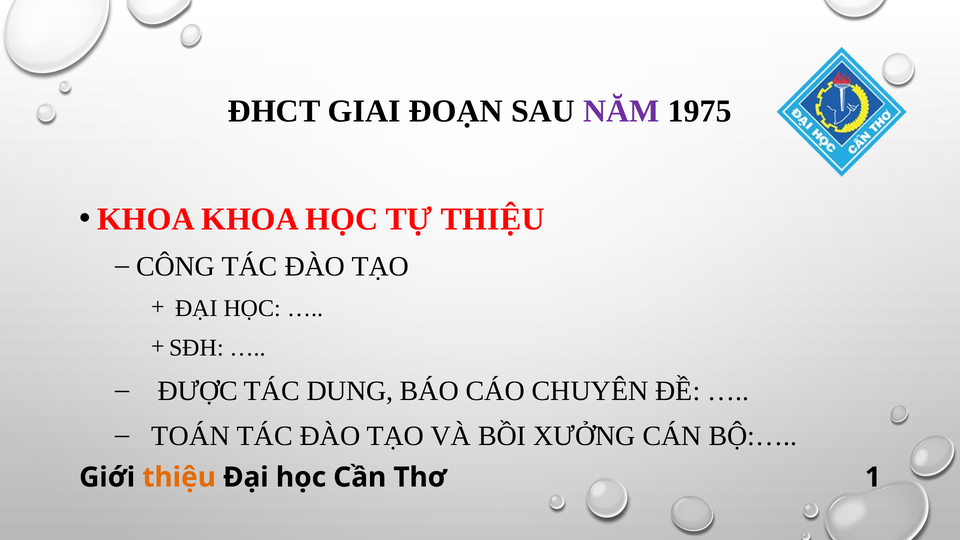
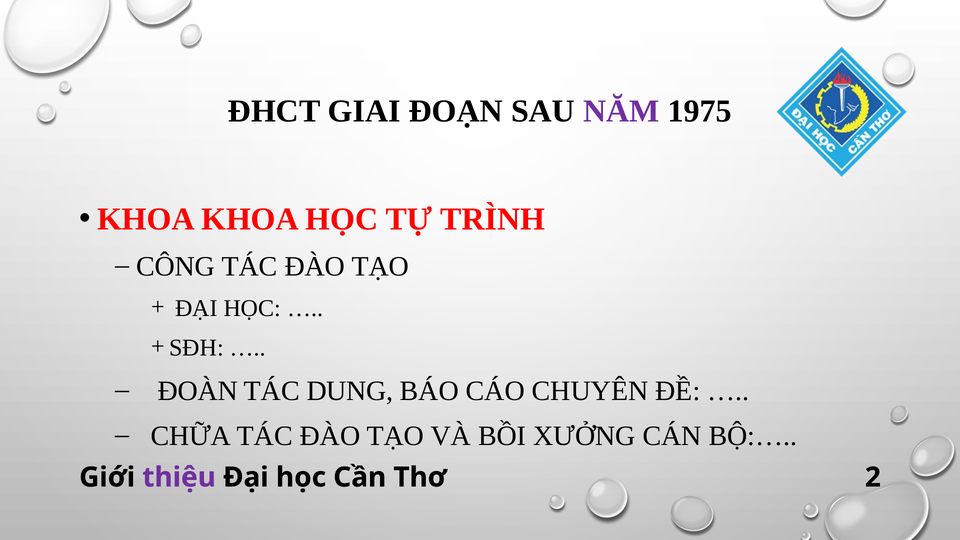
TỰ THIỆU: THIỆU -> TRÌNH (493, 219)
ĐƯỢC: ĐƯỢC -> ĐOÀN (198, 391)
TOÁN: TOÁN -> CHỮA (191, 436)
thiệu colour: orange -> purple (179, 477)
1: 1 -> 2 (873, 477)
